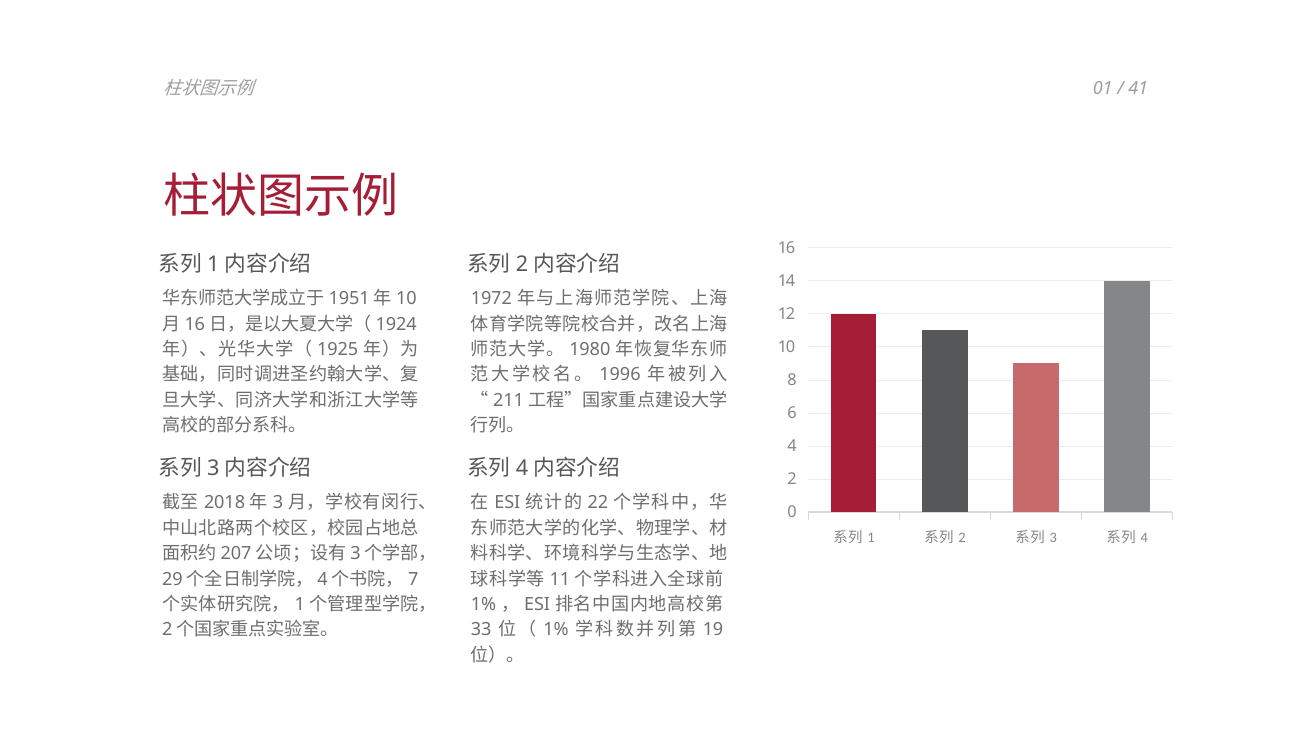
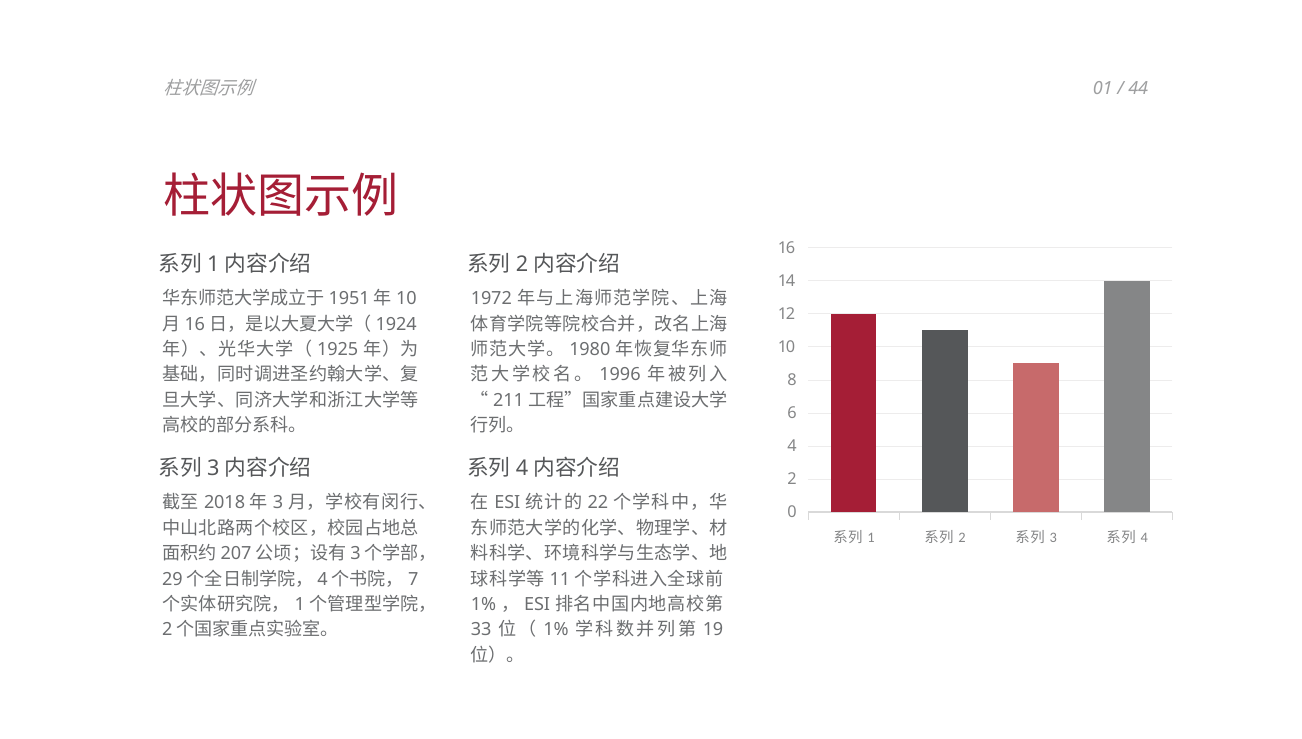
41: 41 -> 44 (1138, 88)
